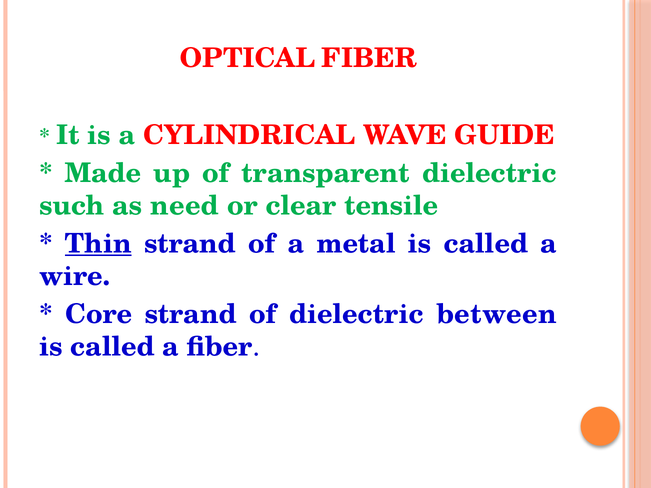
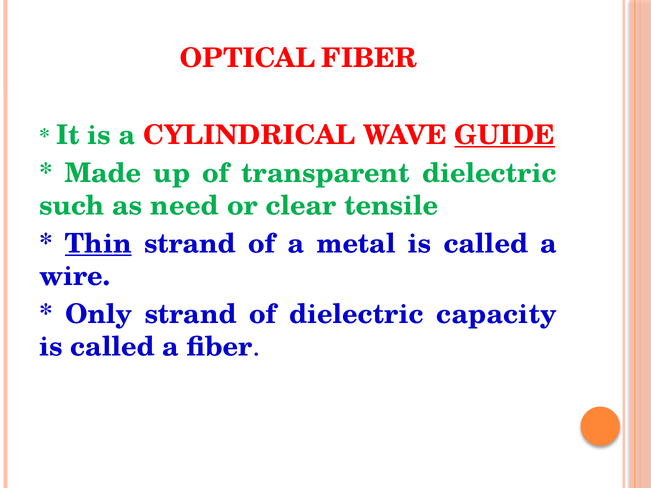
GUIDE underline: none -> present (505, 135)
Core: Core -> Only (99, 314)
between: between -> capacity (497, 314)
